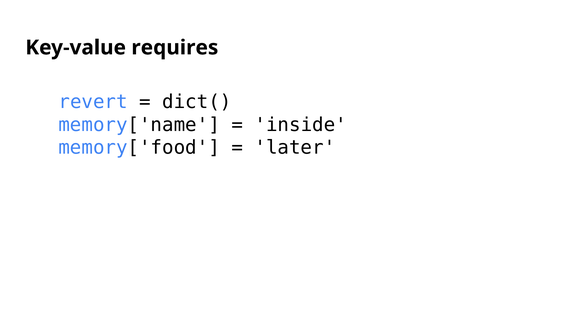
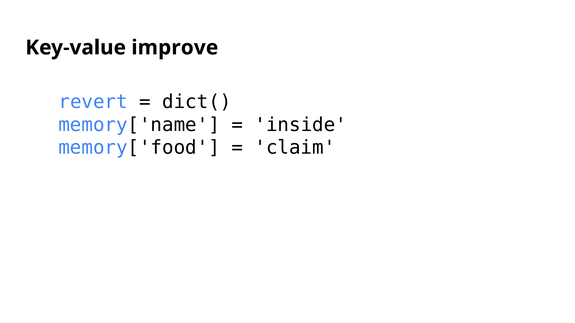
requires: requires -> improve (175, 48)
later: later -> claim (295, 148)
